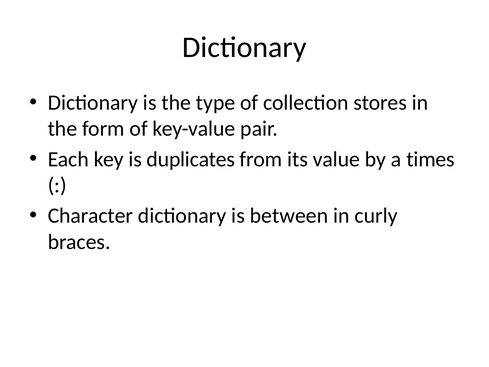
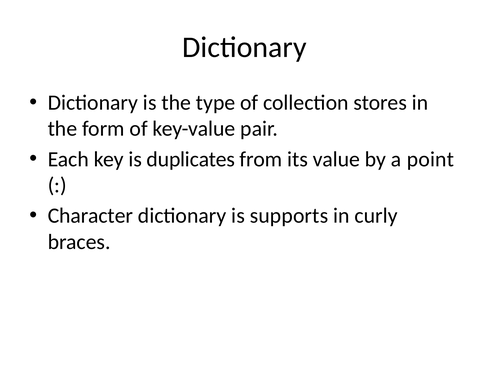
times: times -> point (430, 159)
between: between -> supports (289, 216)
